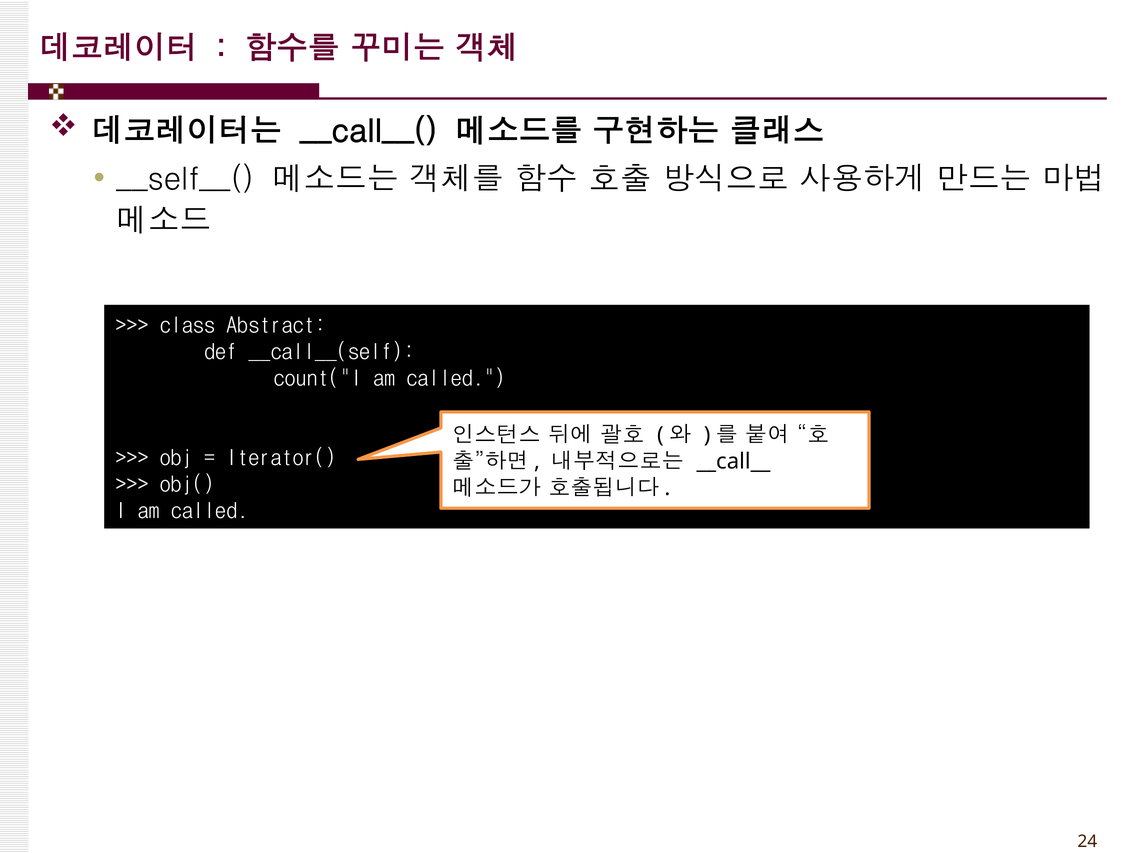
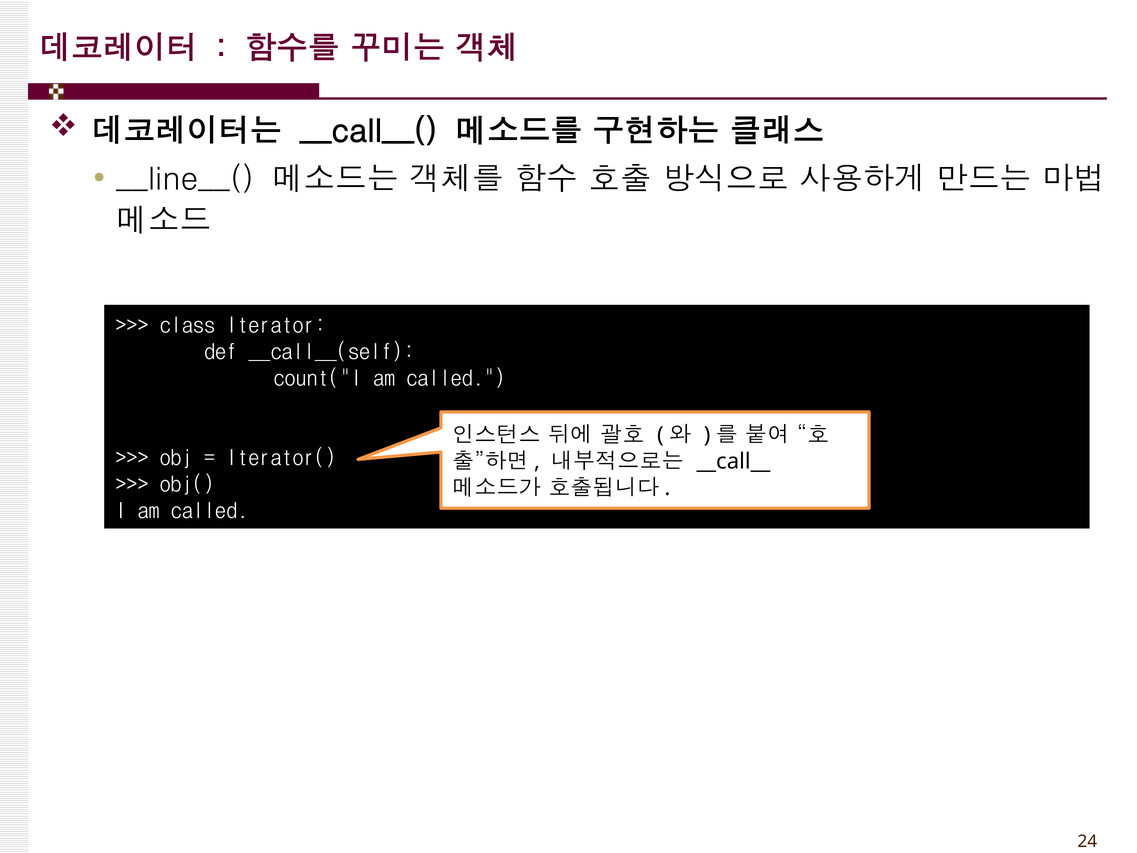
__self__(: __self__( -> __line__( (185, 179)
Abstract: Abstract -> Iterator (276, 325)
